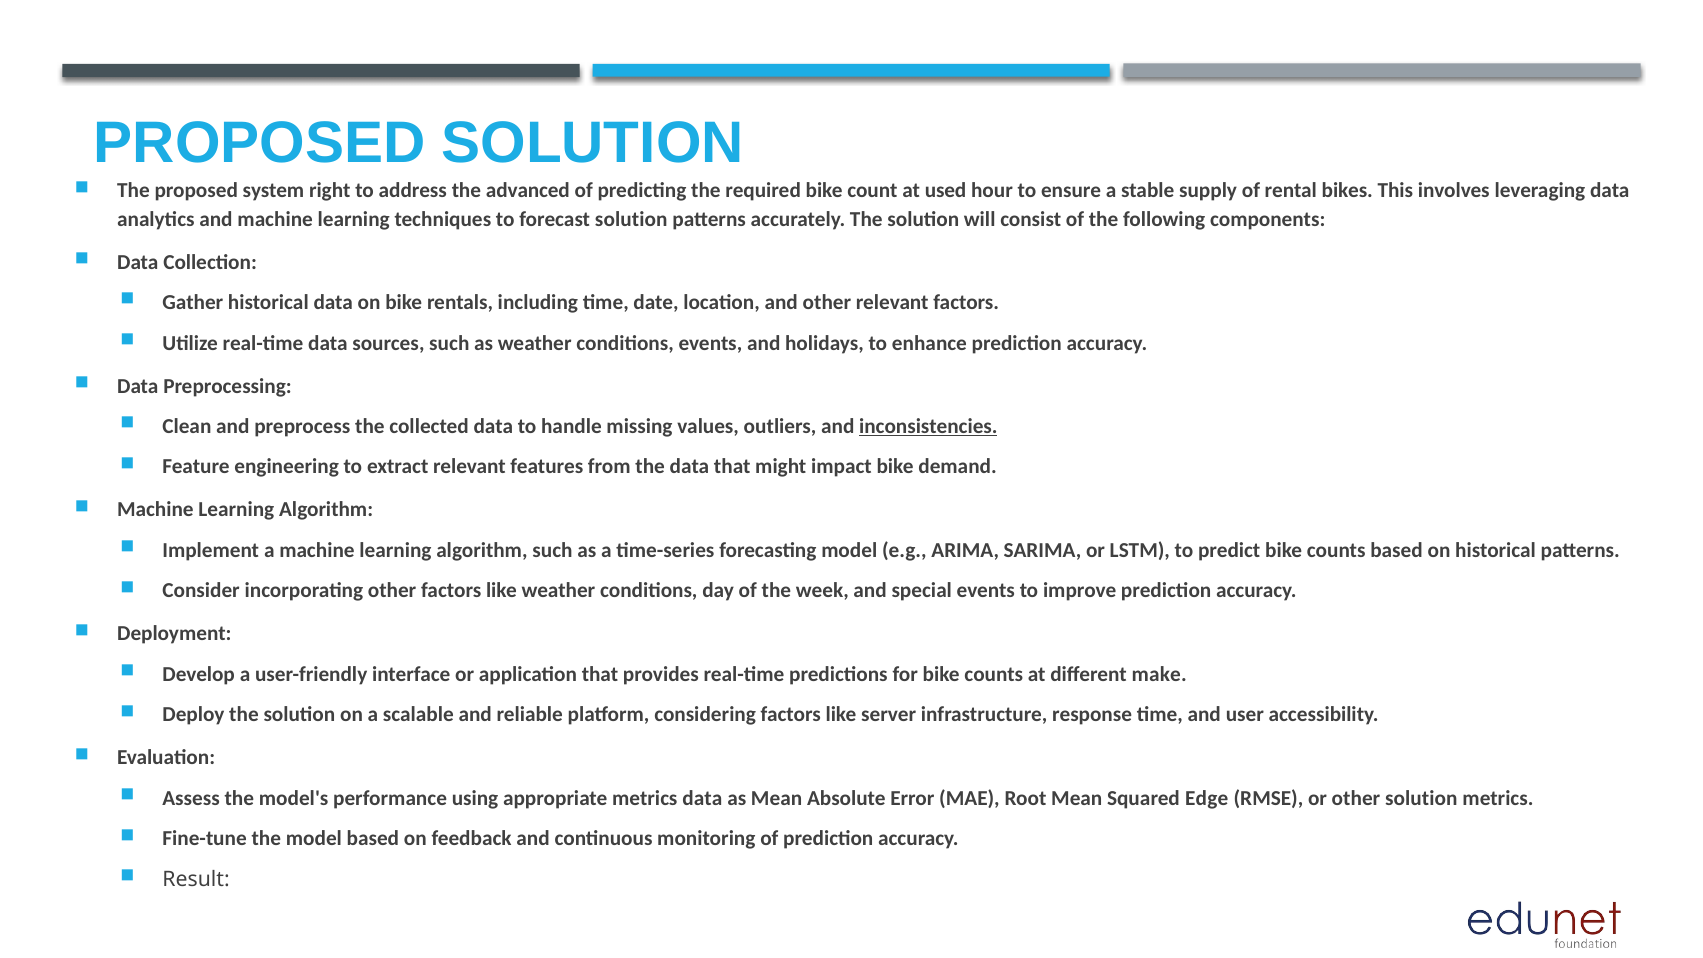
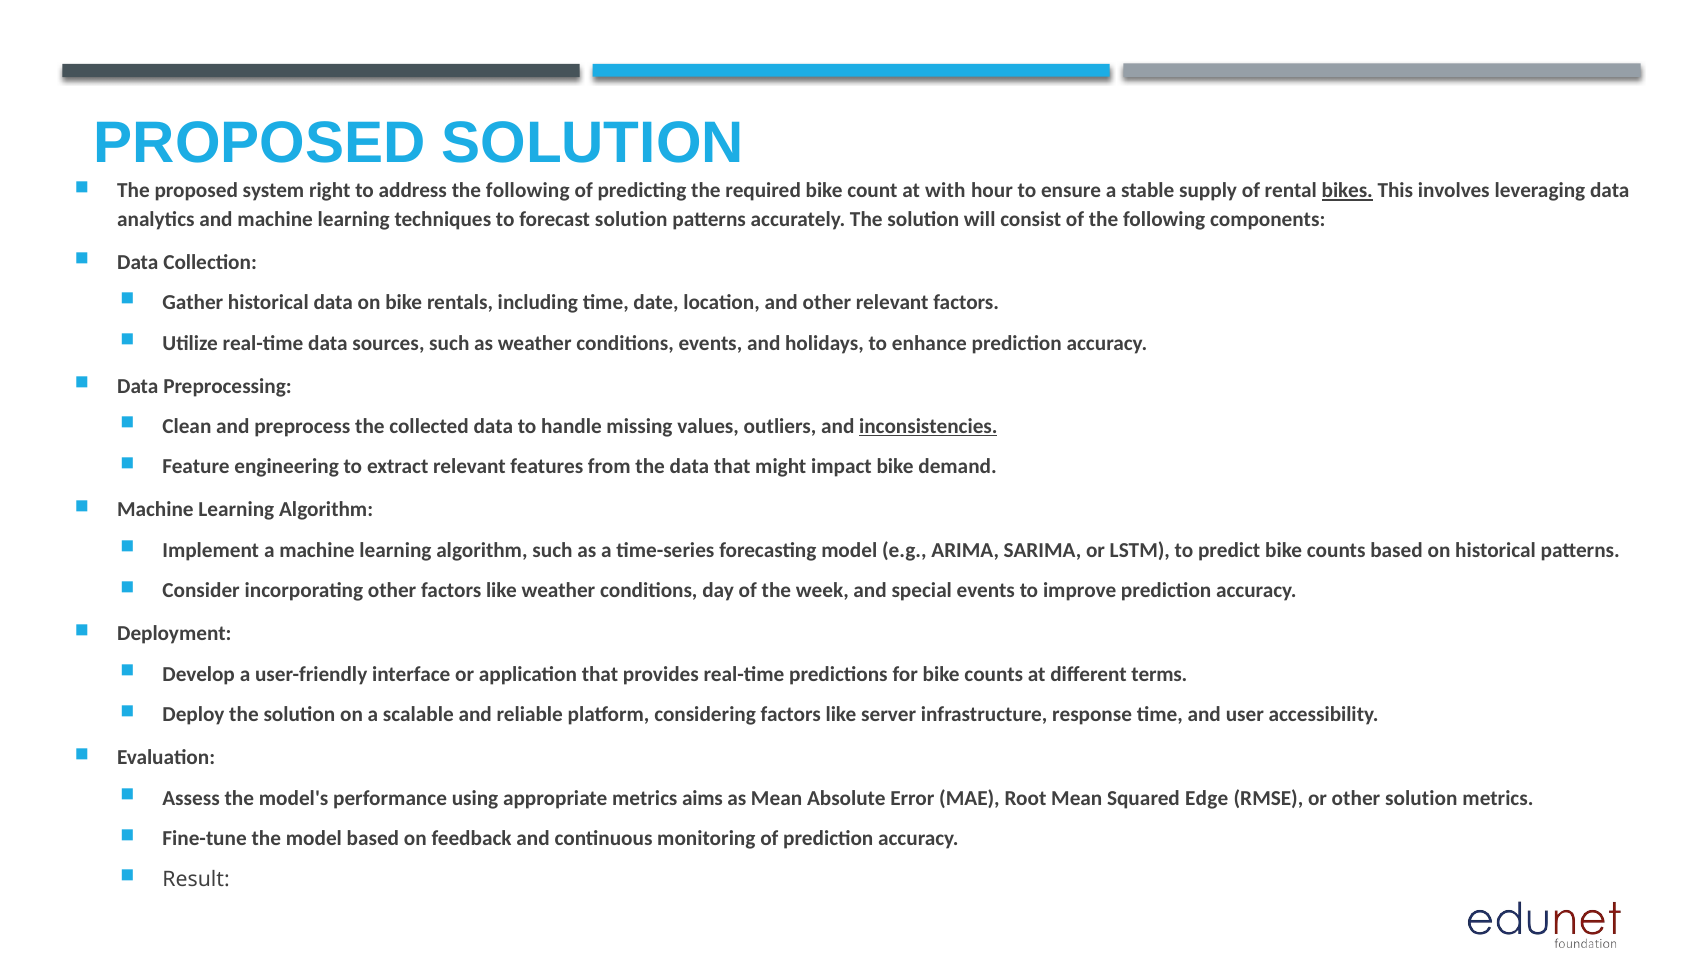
address the advanced: advanced -> following (528, 191)
used: used -> with (945, 191)
bikes underline: none -> present (1347, 191)
make: make -> terms (1159, 674)
metrics data: data -> aims (702, 798)
